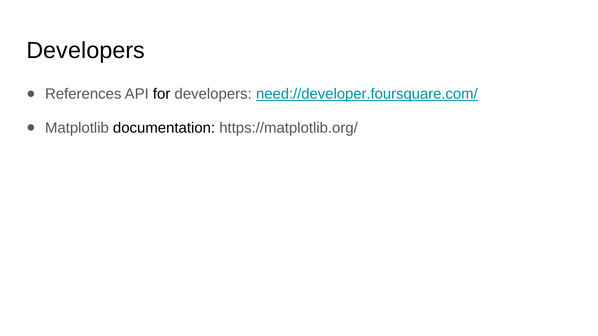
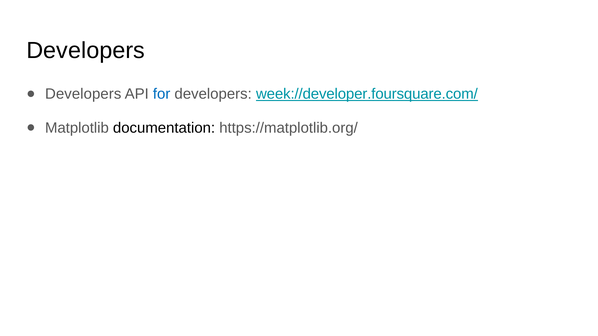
References: References -> Developers (83, 94)
for colour: black -> blue (162, 94)
need://developer.foursquare.com/: need://developer.foursquare.com/ -> week://developer.foursquare.com/ (367, 94)
